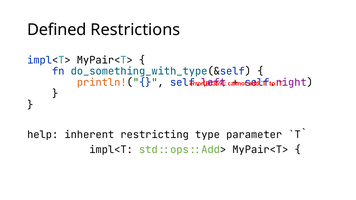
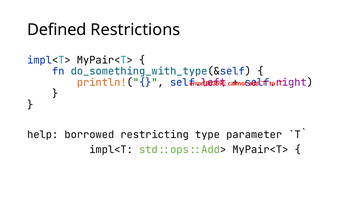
inherent: inherent -> borrowed (89, 135)
